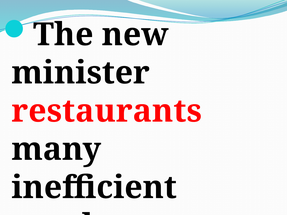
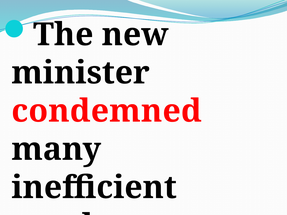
restaurants: restaurants -> condemned (107, 111)
